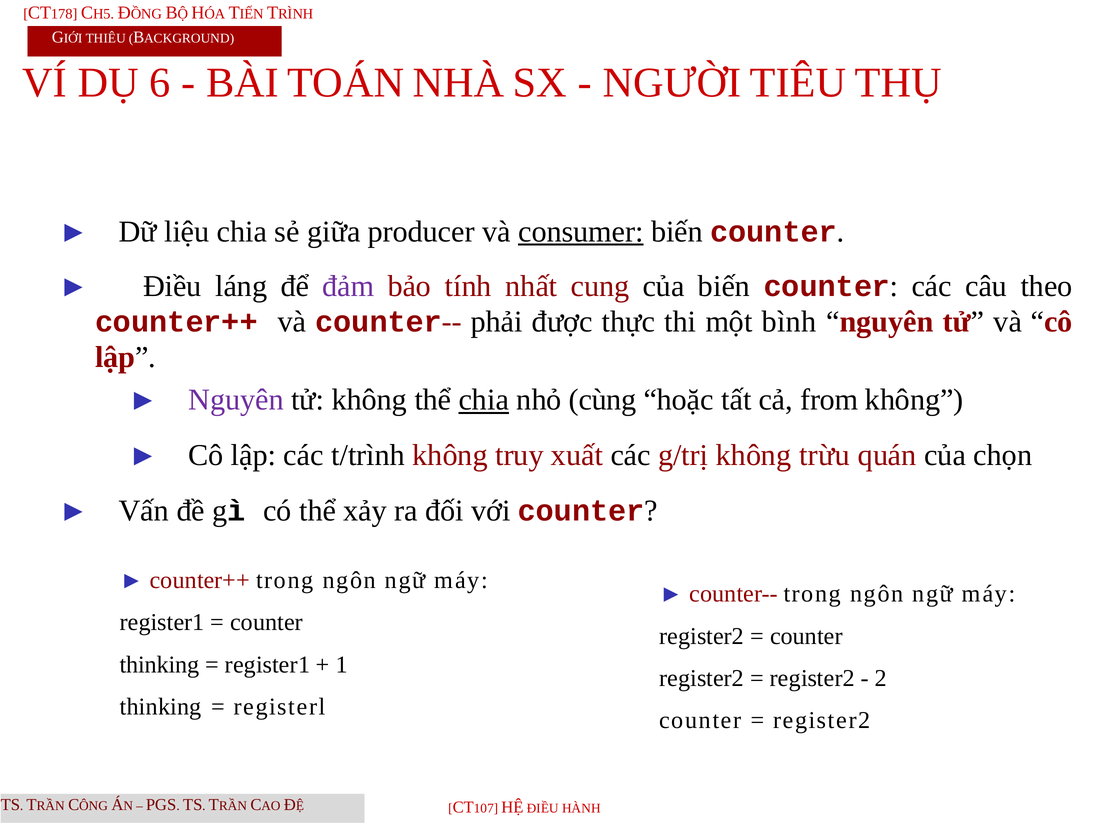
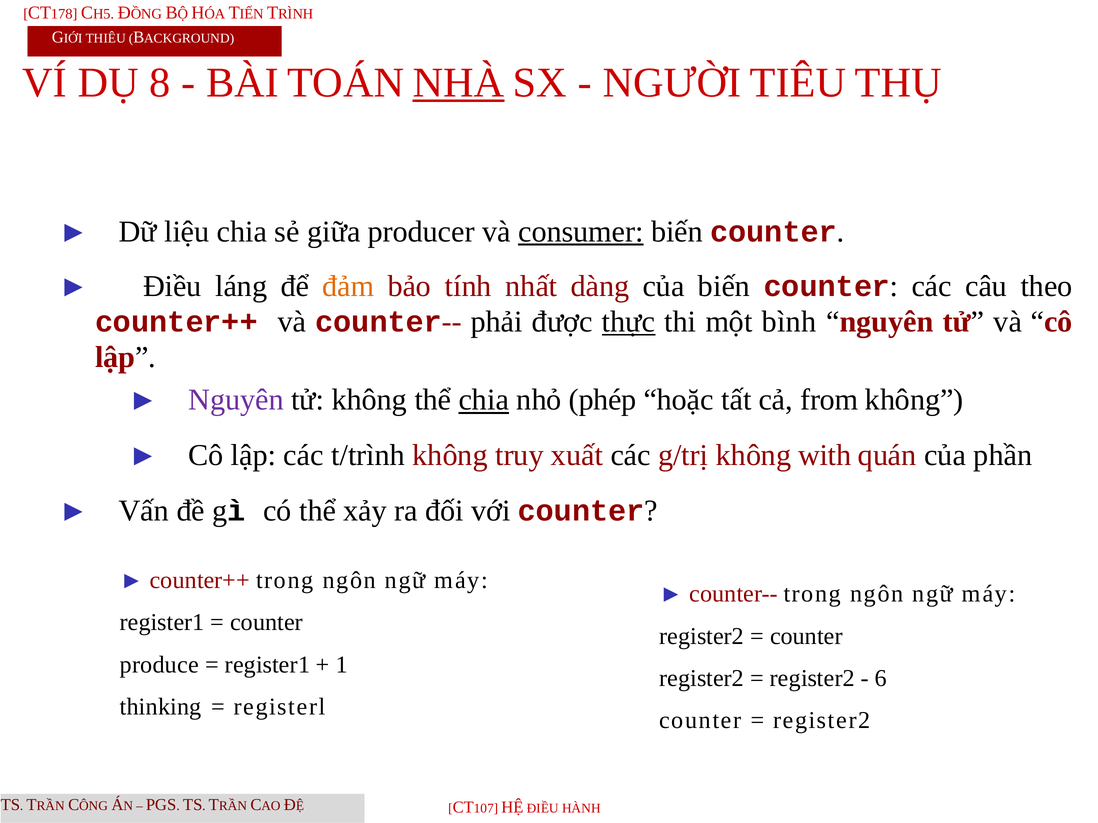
6: 6 -> 8 (160, 83)
NHÀ underline: none -> present (458, 83)
đảm colour: purple -> orange (348, 286)
cung: cung -> dàng (600, 286)
thực underline: none -> present (629, 322)
cùng: cùng -> phép (603, 400)
trừu: trừu -> with (825, 456)
chọn: chọn -> phần (1003, 456)
thinking: thinking -> produce (159, 665)
2: 2 -> 6 (881, 678)
